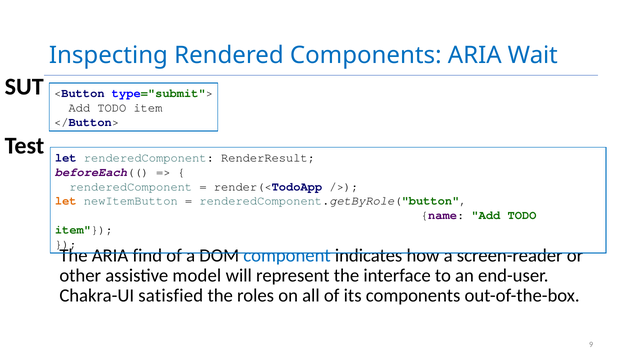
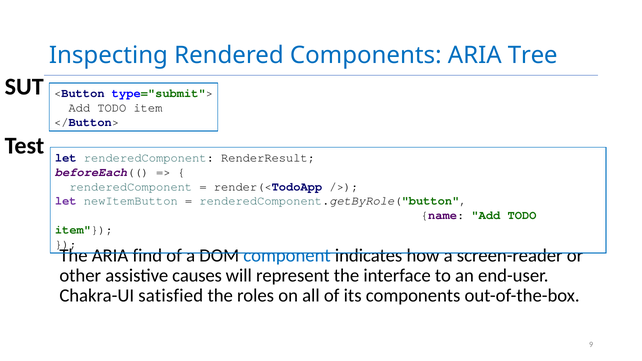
Wait: Wait -> Tree (533, 55)
let colour: orange -> purple (66, 201)
model: model -> causes (197, 276)
